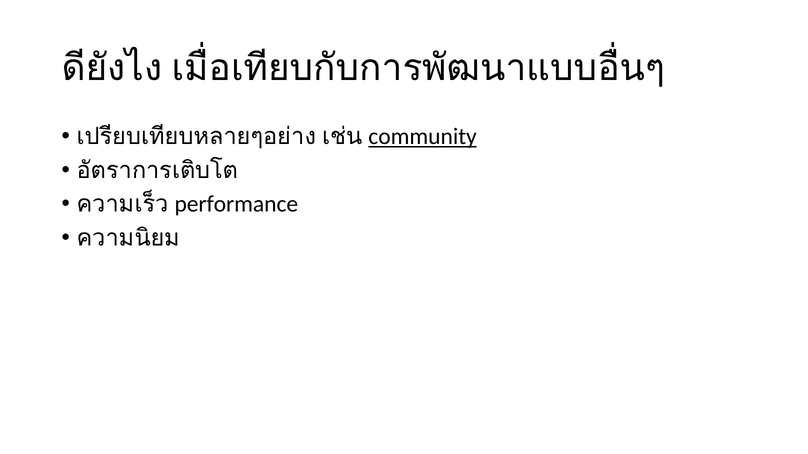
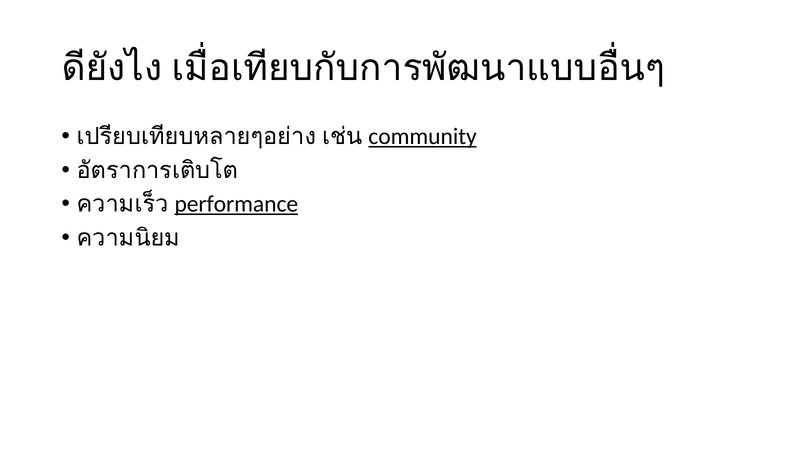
performance underline: none -> present (236, 204)
